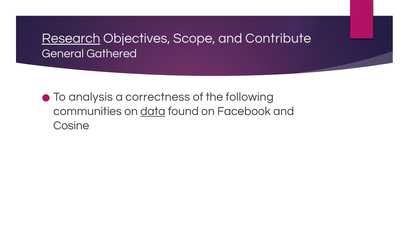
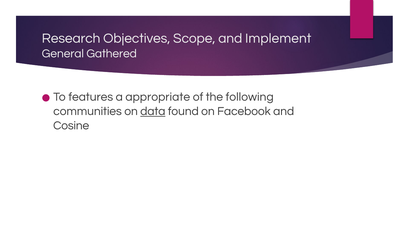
Research underline: present -> none (71, 38)
Contribute: Contribute -> Implement (278, 38)
analysis: analysis -> features (91, 97)
correctness: correctness -> appropriate (158, 97)
